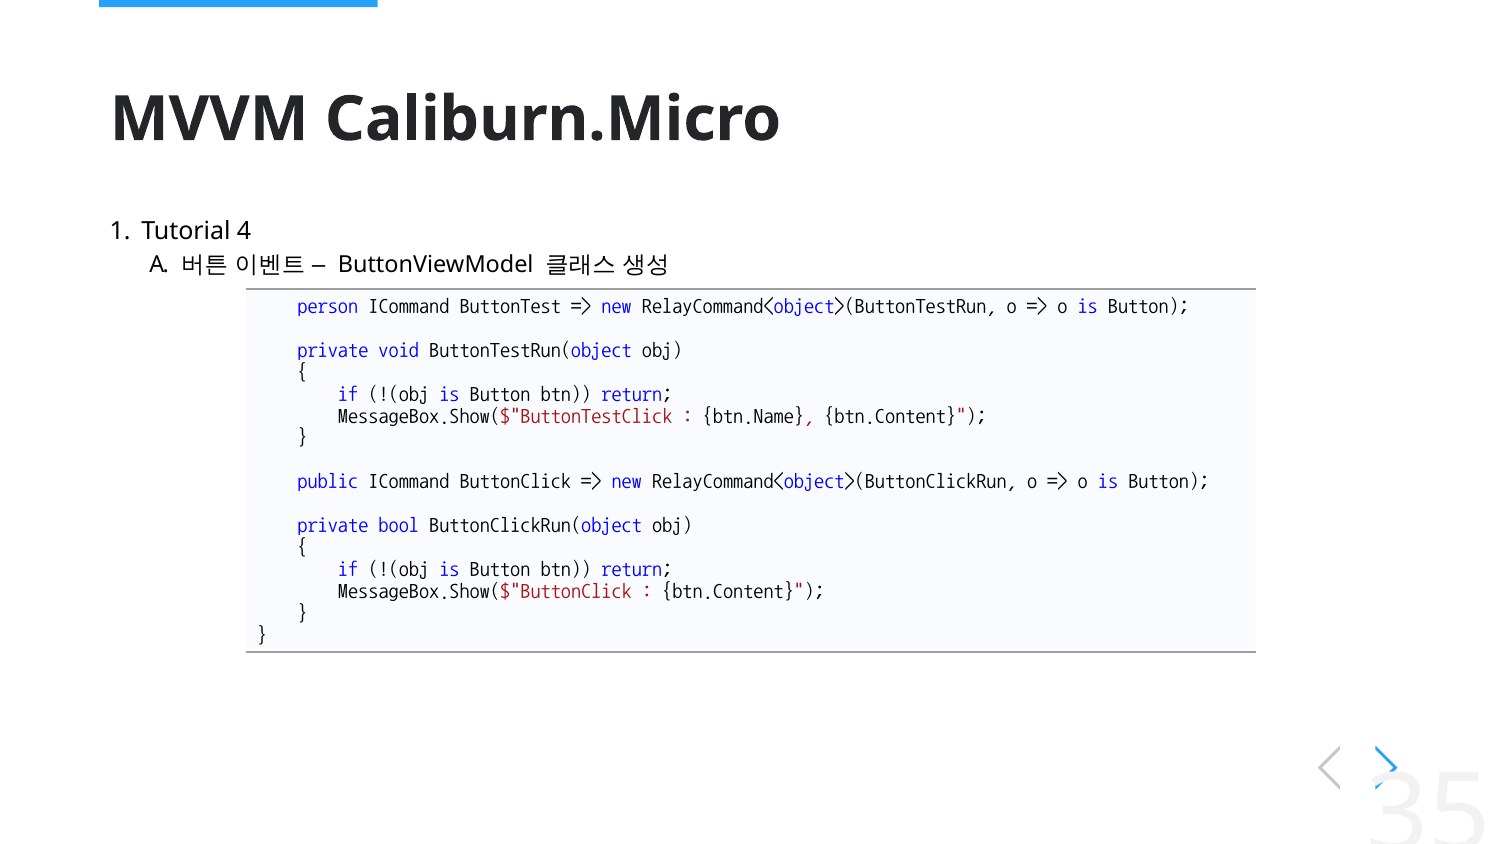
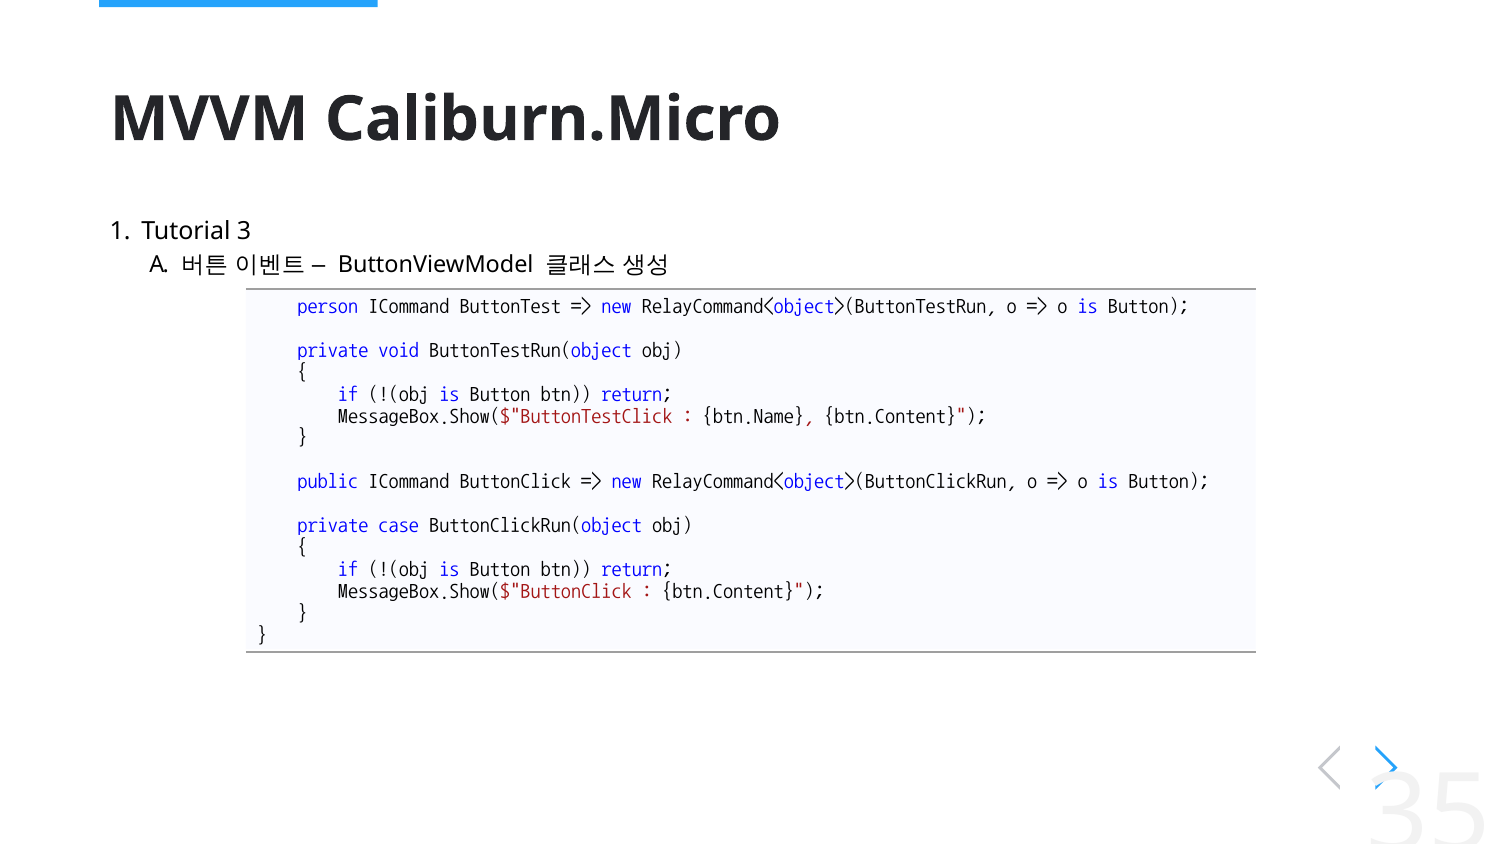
4: 4 -> 3 (244, 232)
bool: bool -> case (399, 525)
